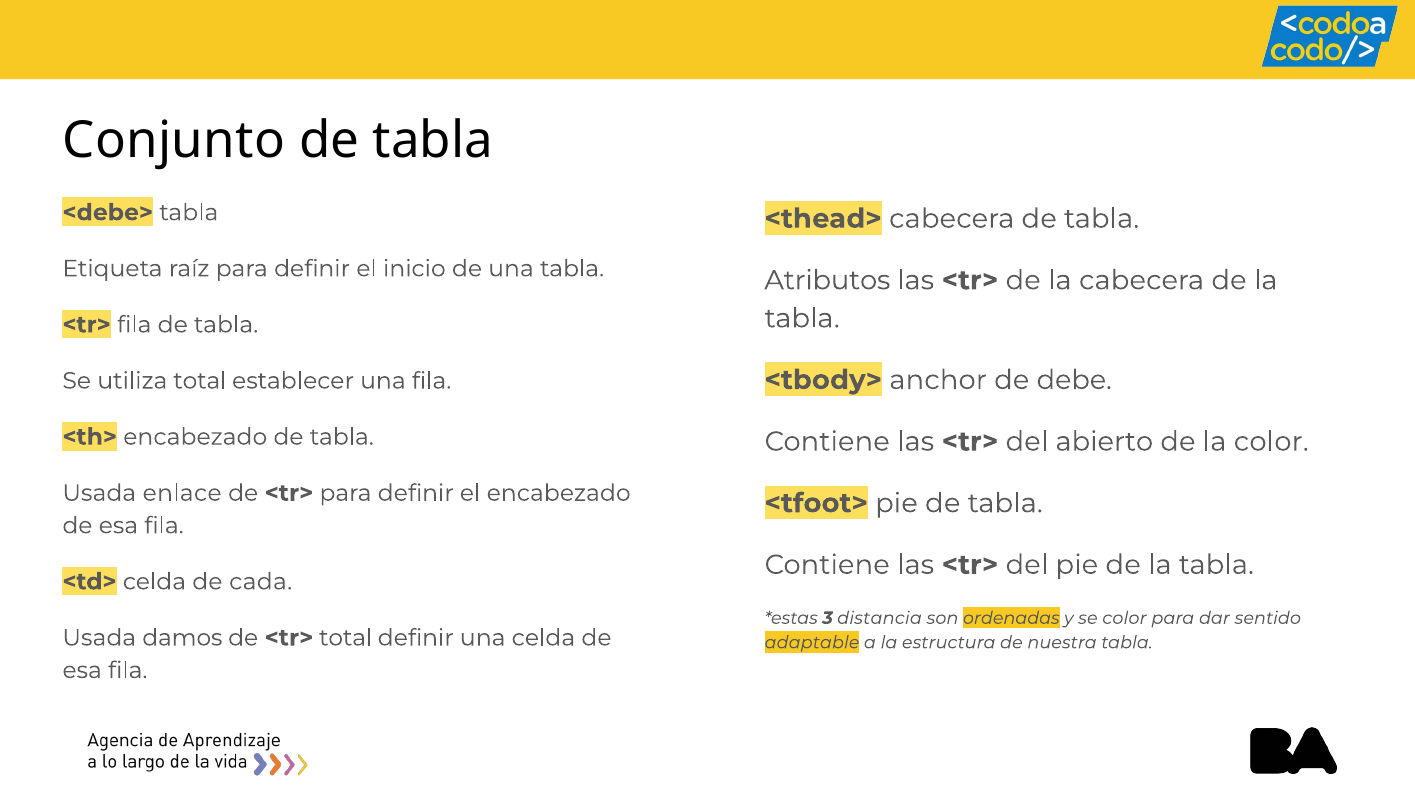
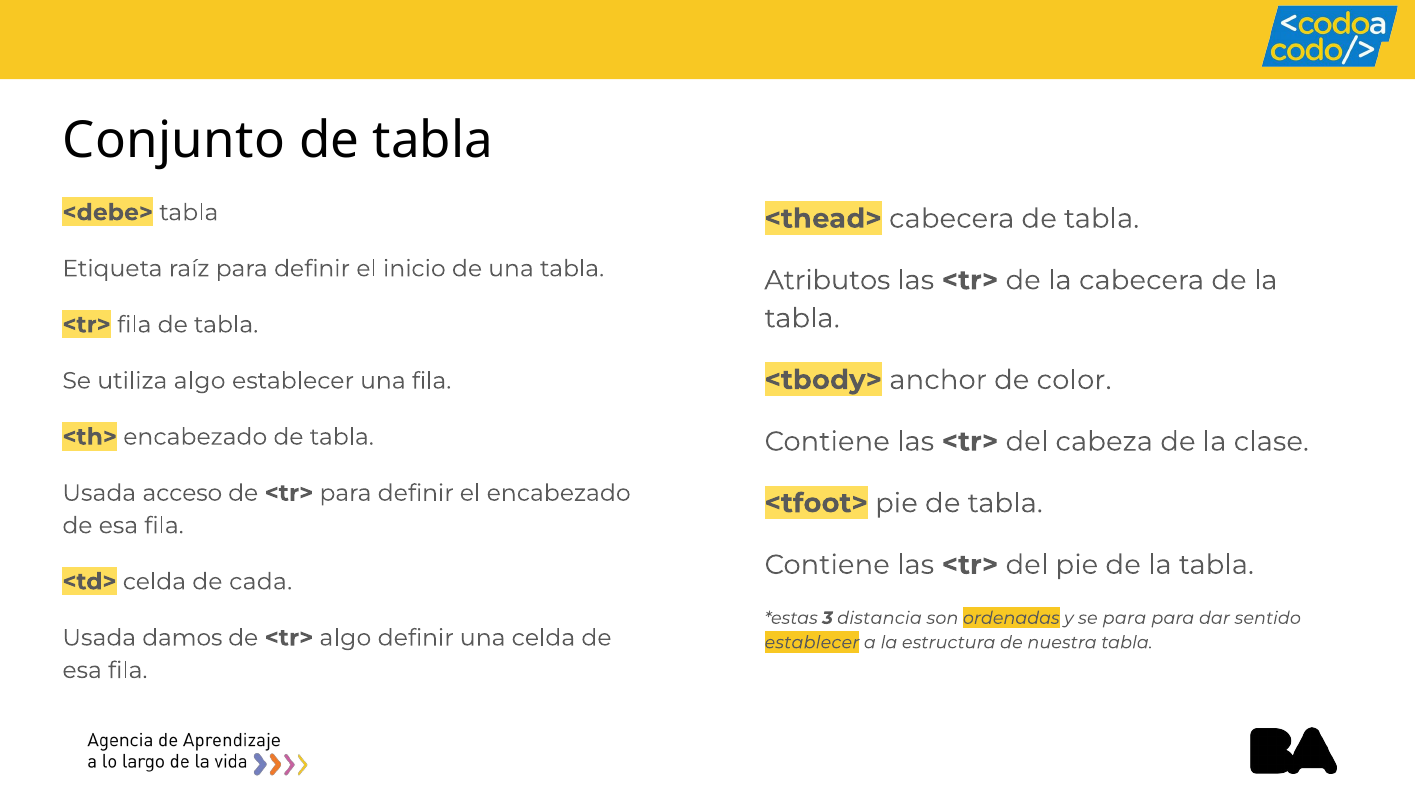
debe: debe -> color (1074, 380)
utiliza total: total -> algo (200, 381)
abierto: abierto -> cabeza (1104, 442)
la color: color -> clase (1271, 442)
enlace: enlace -> acceso (182, 493)
se color: color -> para (1124, 618)
<tr> total: total -> algo (345, 638)
adaptable: adaptable -> establecer (812, 642)
